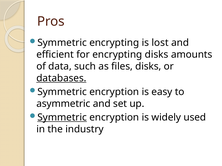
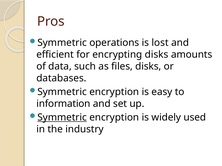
Symmetric encrypting: encrypting -> operations (114, 43)
databases underline: present -> none (61, 78)
asymmetric: asymmetric -> information (63, 104)
